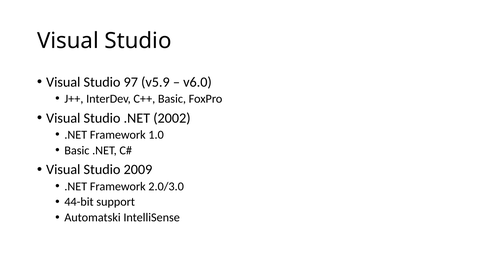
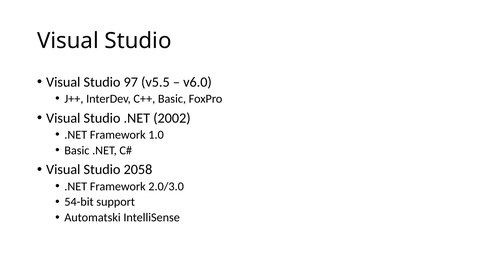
v5.9: v5.9 -> v5.5 (155, 82)
2009: 2009 -> 2058 (138, 170)
44-bit: 44-bit -> 54-bit (79, 202)
